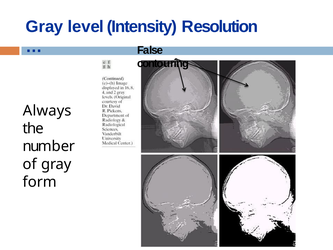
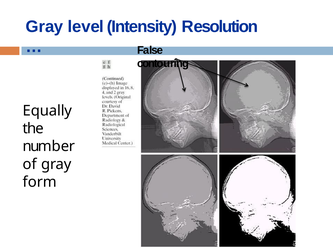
Always: Always -> Equally (47, 111)
